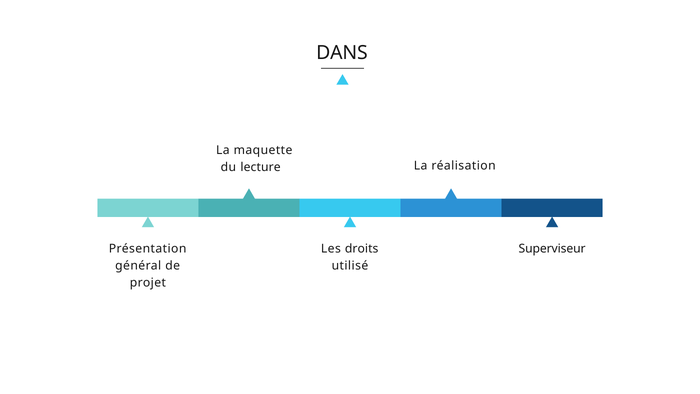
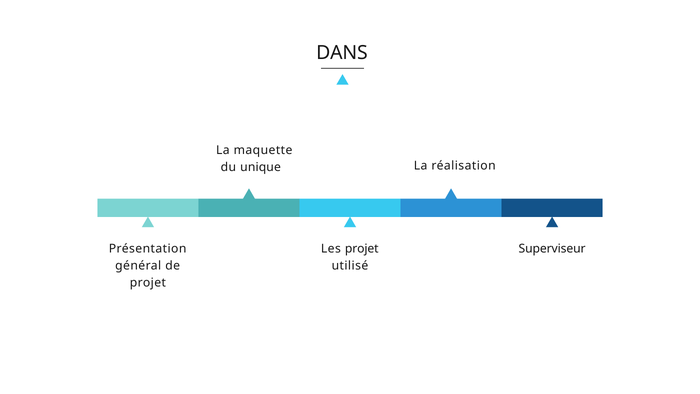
lecture: lecture -> unique (261, 167)
Les droits: droits -> projet (362, 248)
